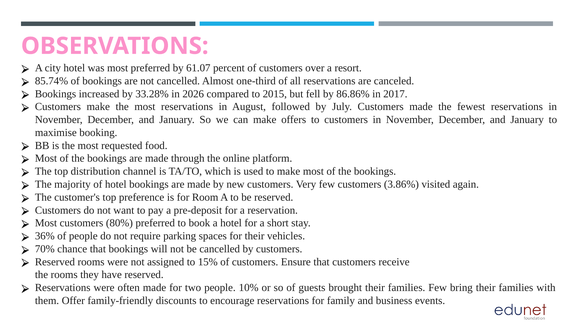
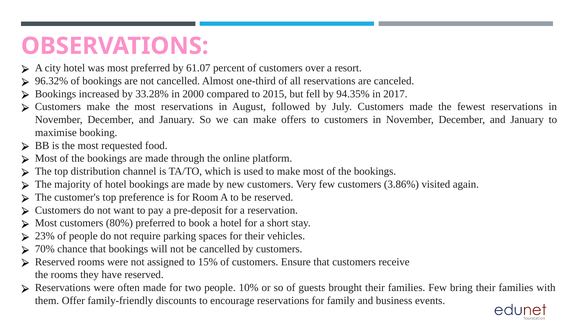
85.74%: 85.74% -> 96.32% (52, 81)
2026: 2026 -> 2000 (193, 94)
86.86%: 86.86% -> 94.35% (353, 94)
36%: 36% -> 23% (45, 236)
